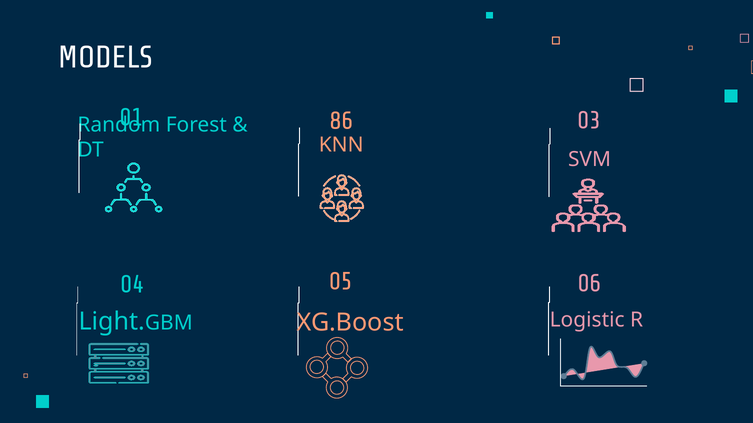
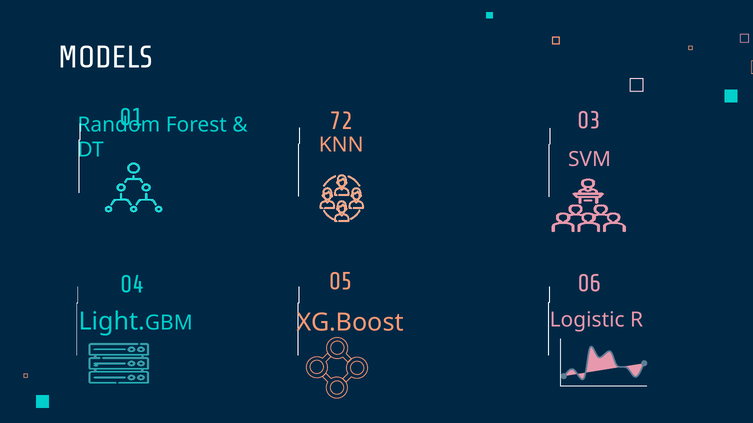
86: 86 -> 72 (341, 121)
